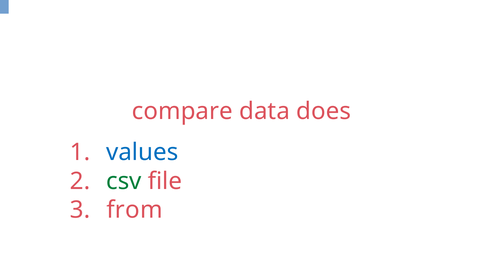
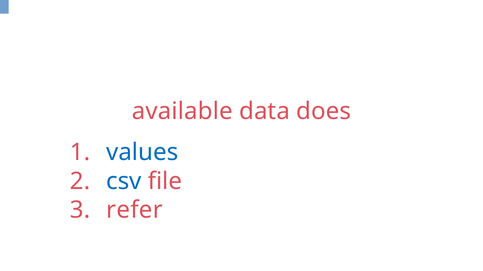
compare: compare -> available (182, 112)
csv colour: green -> blue (124, 182)
from: from -> refer (135, 211)
